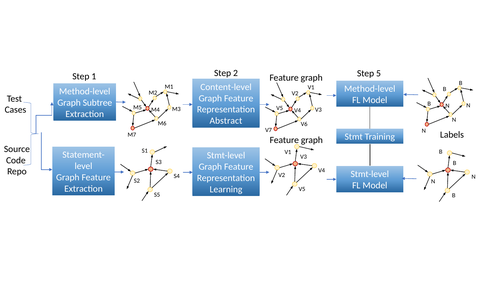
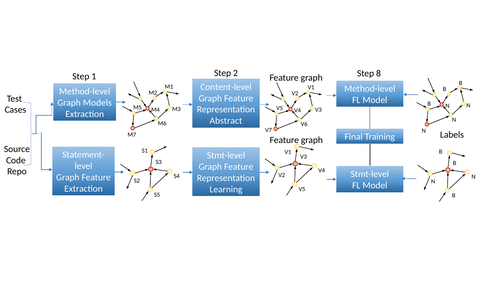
5: 5 -> 8 (378, 73)
Subtree: Subtree -> Models (97, 103)
Stmt: Stmt -> Final (354, 137)
